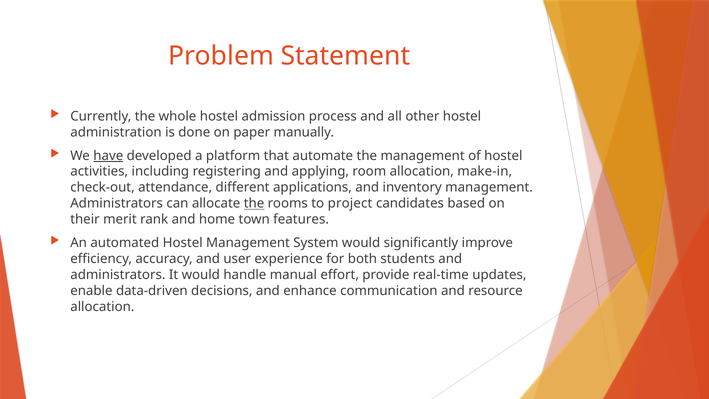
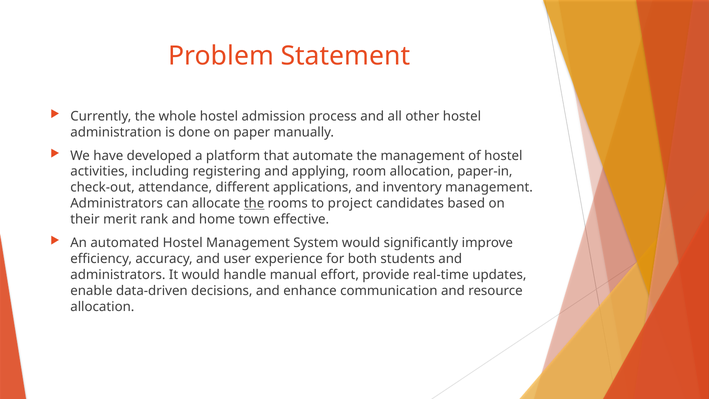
have underline: present -> none (108, 156)
make-in: make-in -> paper-in (485, 172)
features: features -> effective (301, 219)
